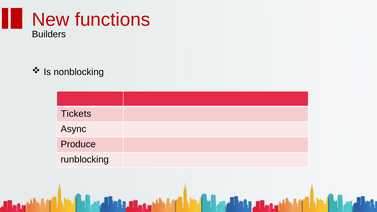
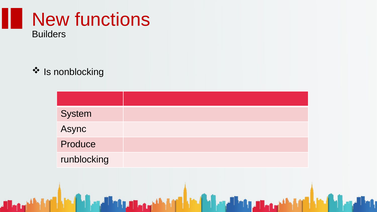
Tickets: Tickets -> System (76, 114)
